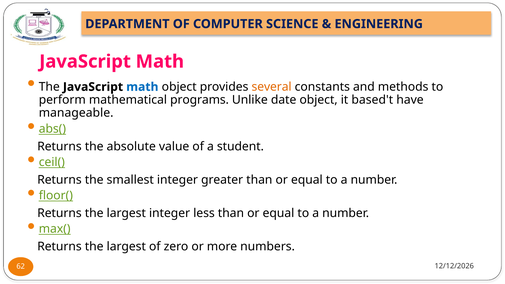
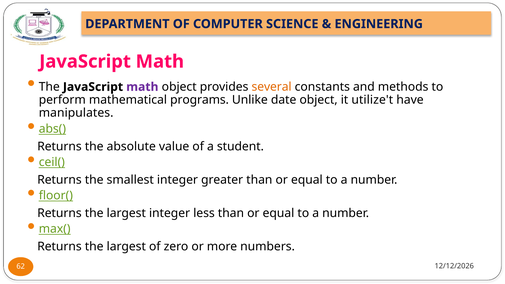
math colour: blue -> purple (142, 87)
based't: based't -> utilize't (372, 100)
manageable: manageable -> manipulates (76, 113)
